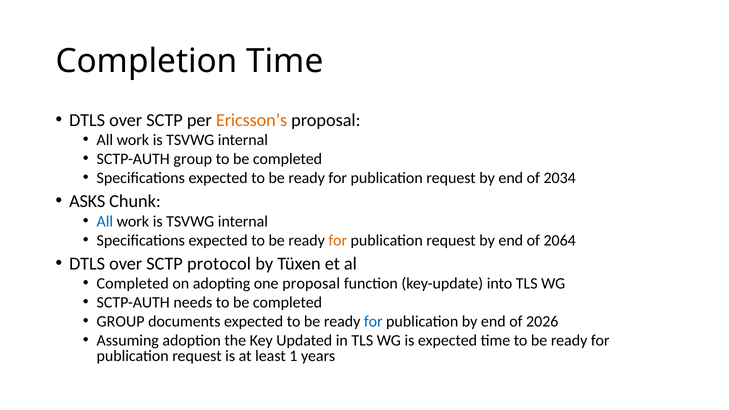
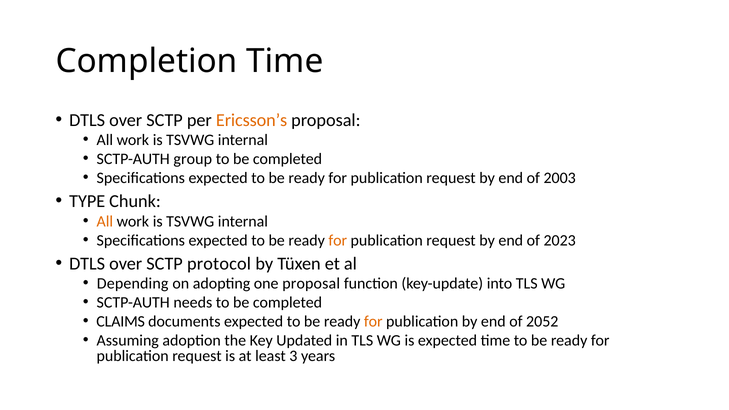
2034: 2034 -> 2003 (560, 178)
ASKS: ASKS -> TYPE (87, 201)
All colour: blue -> orange (105, 221)
2064: 2064 -> 2023 (560, 240)
Completed: Completed -> Depending (133, 284)
GROUP: GROUP -> CLAIMS (121, 322)
for colour: blue -> orange (373, 322)
2026: 2026 -> 2052 (542, 322)
1: 1 -> 3 (293, 356)
